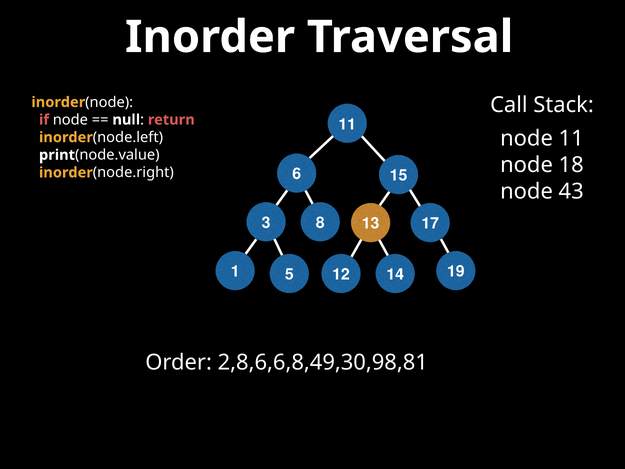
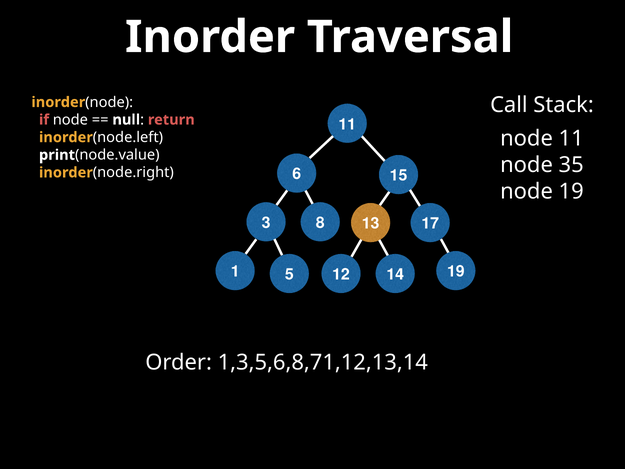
18: 18 -> 35 (571, 165)
node 43: 43 -> 19 (571, 191)
2,8,6,6,8,49,30,98,81: 2,8,6,6,8,49,30,98,81 -> 1,3,5,6,8,71,12,13,14 (323, 362)
